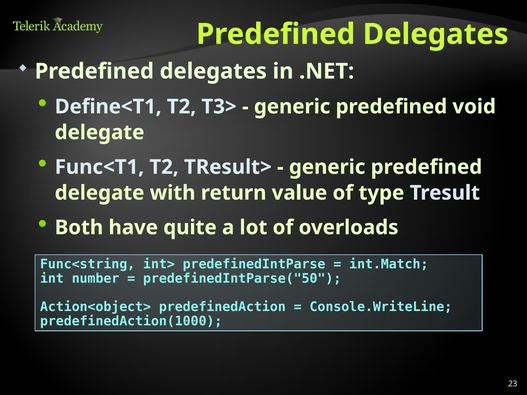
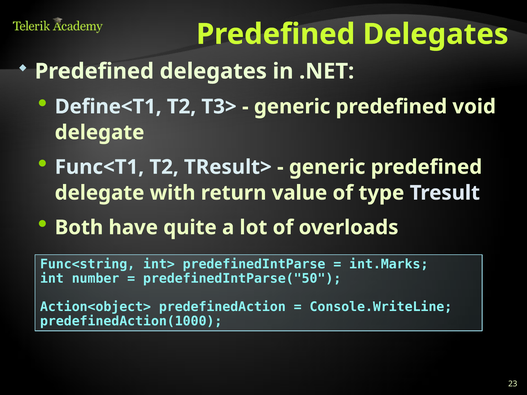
int.Match: int.Match -> int.Marks (389, 264)
